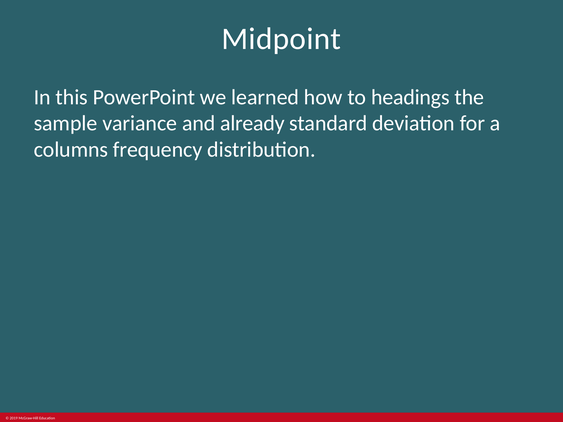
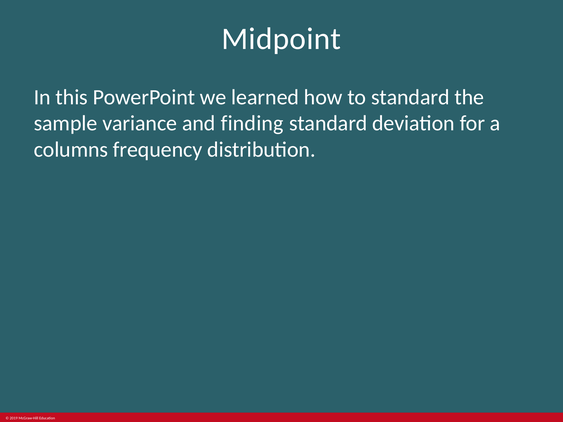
to headings: headings -> standard (410, 97)
already: already -> finding (252, 123)
